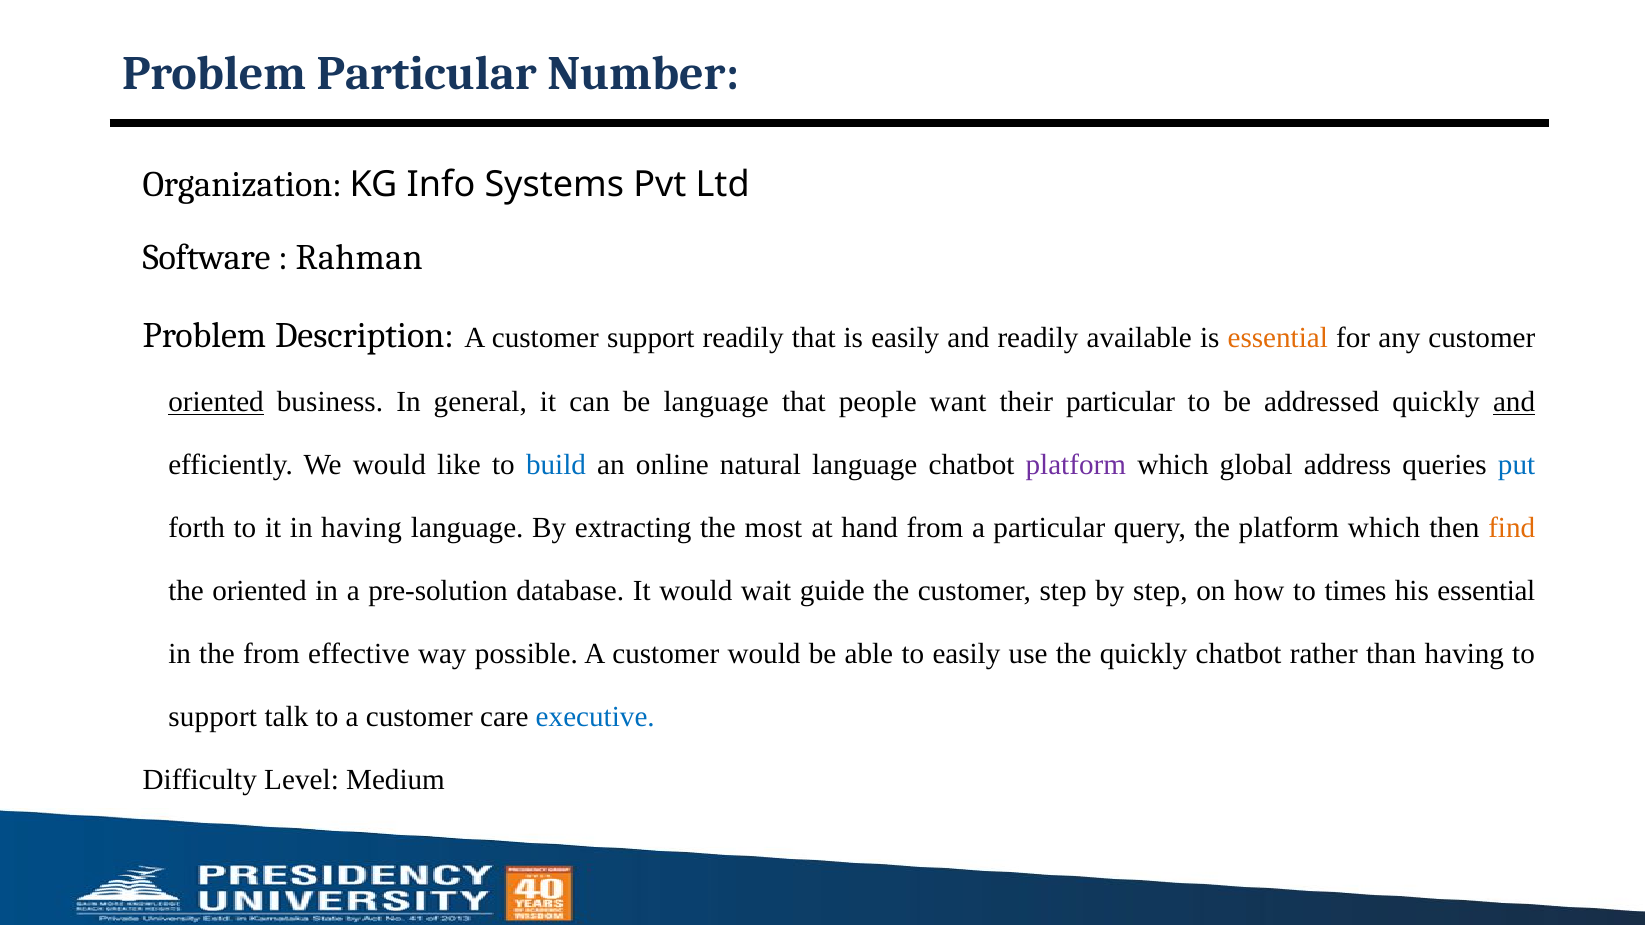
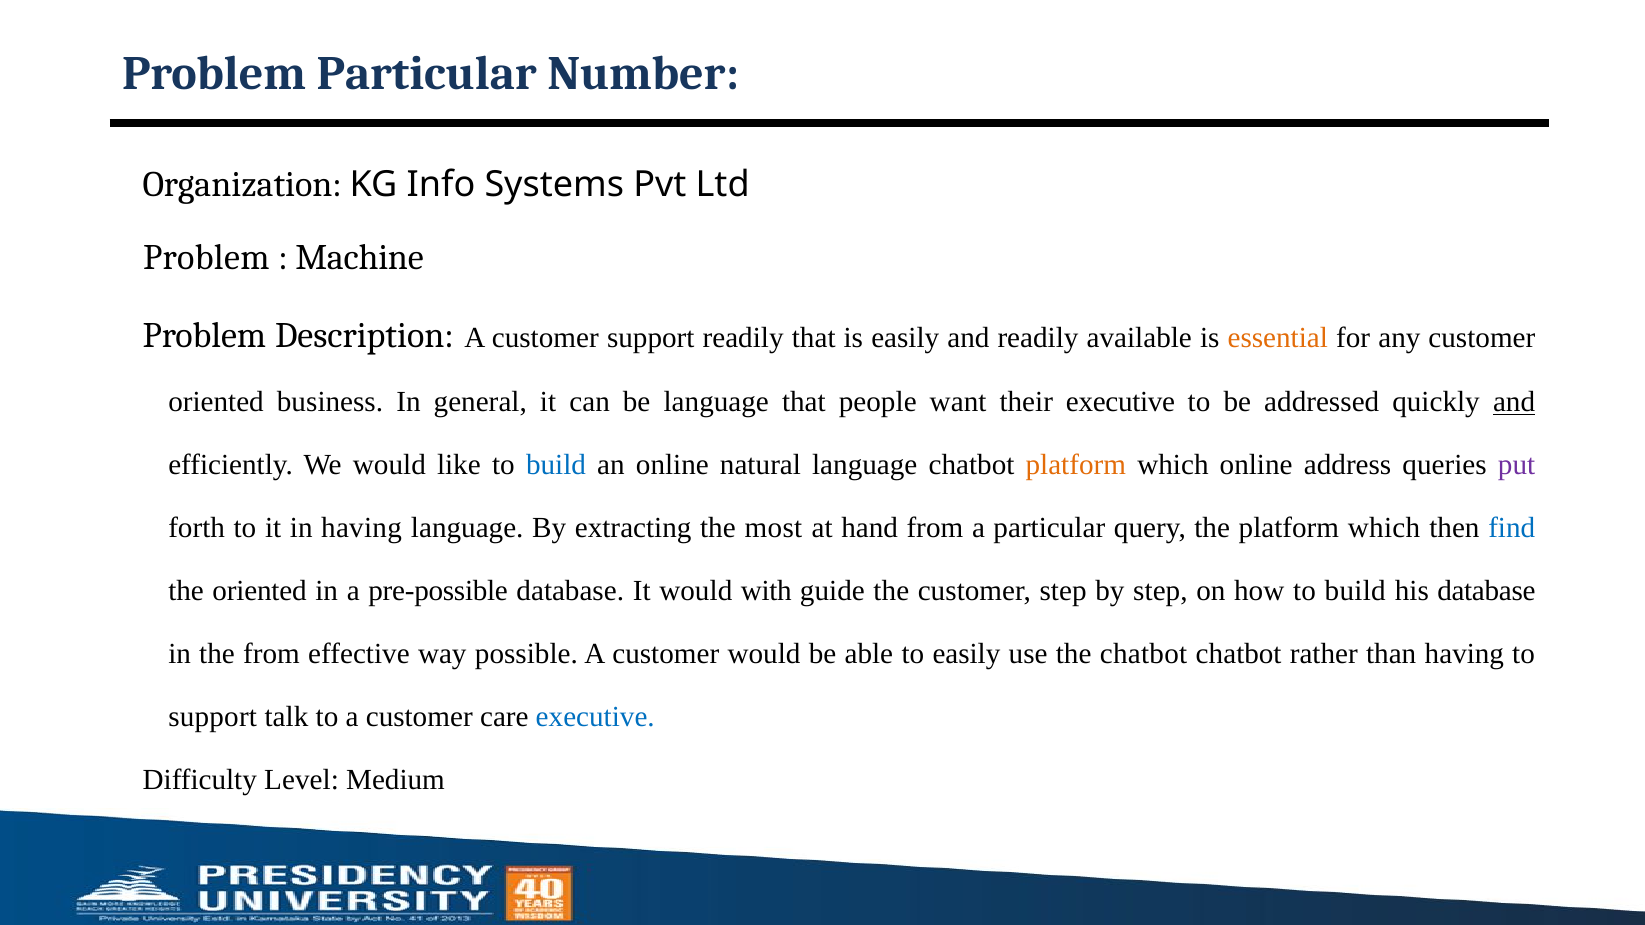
Software: Software -> Problem (206, 258)
Rahman: Rahman -> Machine (359, 258)
oriented underline: present -> none (216, 402)
their particular: particular -> executive (1121, 402)
platform colour: purple -> orange (1076, 465)
which global: global -> online (1256, 465)
put colour: blue -> purple (1517, 465)
find colour: orange -> blue (1512, 528)
pre-solution: pre-solution -> pre-possible (438, 591)
wait: wait -> with (766, 591)
how to times: times -> build (1355, 591)
his essential: essential -> database (1486, 591)
the quickly: quickly -> chatbot (1144, 654)
